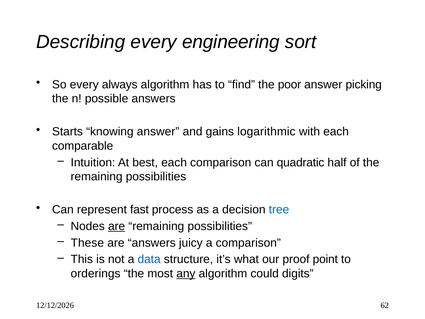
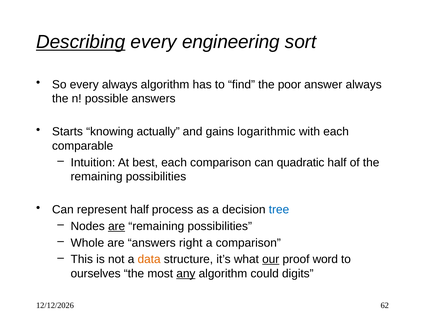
Describing underline: none -> present (81, 42)
answer picking: picking -> always (364, 84)
knowing answer: answer -> actually (158, 132)
represent fast: fast -> half (139, 210)
These: These -> Whole (87, 243)
juicy: juicy -> right (191, 243)
data colour: blue -> orange (149, 259)
our underline: none -> present (271, 259)
point: point -> word (325, 259)
orderings: orderings -> ourselves (96, 273)
